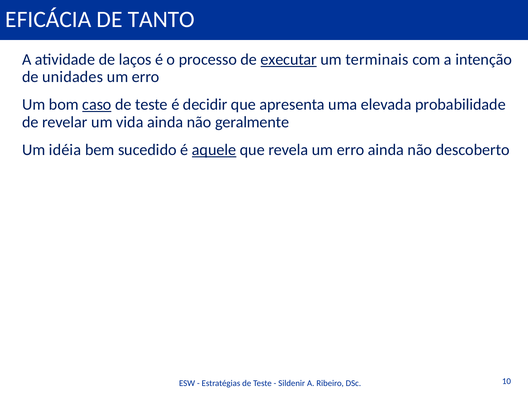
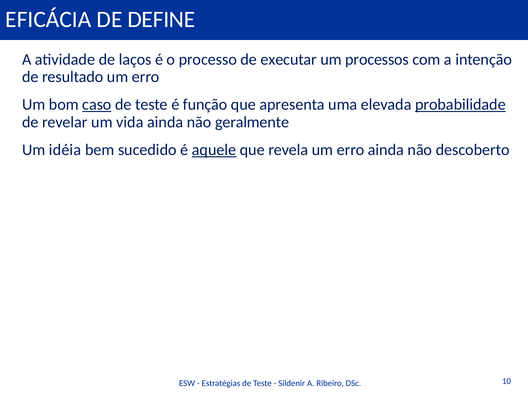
TANTO: TANTO -> DEFINE (161, 19)
executar underline: present -> none (289, 60)
terminais: terminais -> processos (377, 60)
unidades: unidades -> resultado (73, 77)
decidir: decidir -> função (205, 105)
probabilidade underline: none -> present (460, 105)
